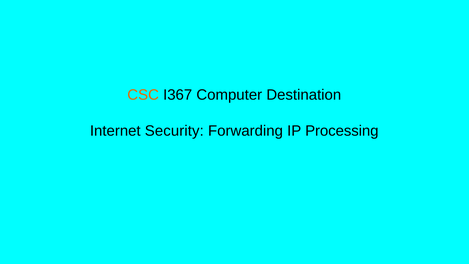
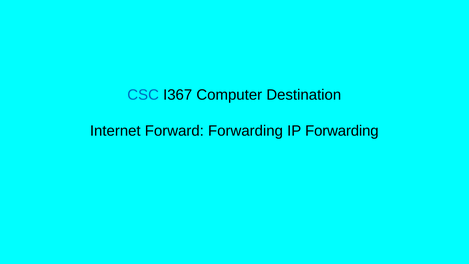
CSC colour: orange -> blue (143, 95)
Security: Security -> Forward (174, 131)
IP Processing: Processing -> Forwarding (342, 131)
